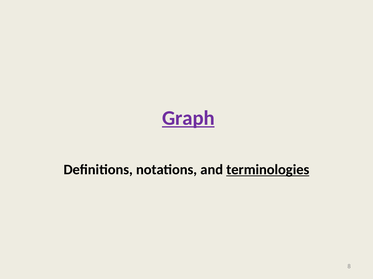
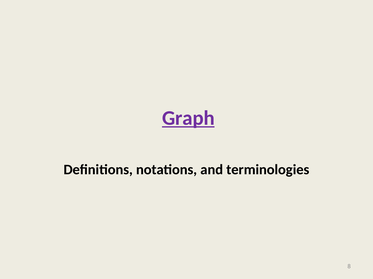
terminologies underline: present -> none (268, 170)
